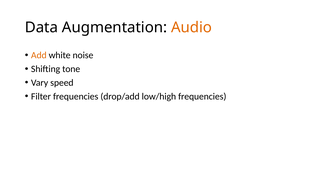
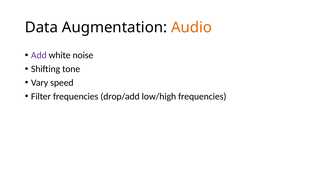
Add colour: orange -> purple (39, 55)
